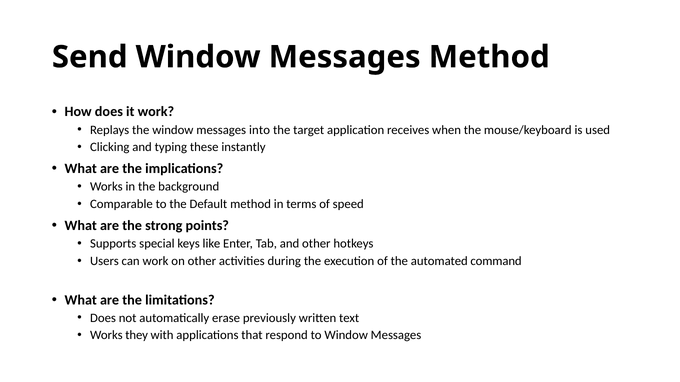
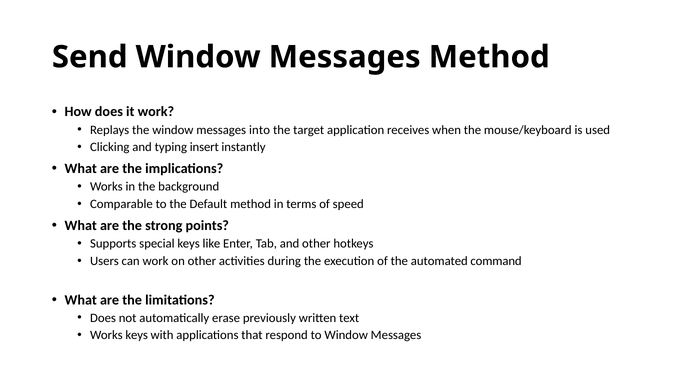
these: these -> insert (204, 147)
Works they: they -> keys (137, 336)
